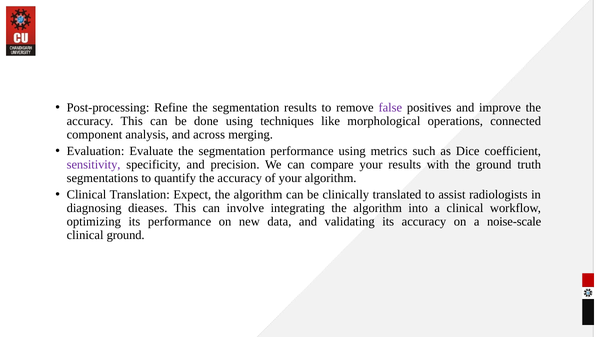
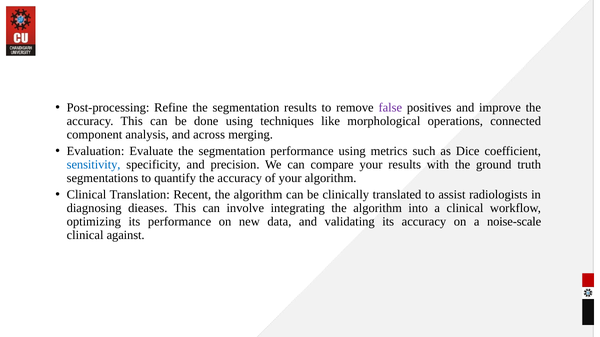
sensitivity colour: purple -> blue (94, 165)
Expect: Expect -> Recent (192, 195)
clinical ground: ground -> against (126, 235)
